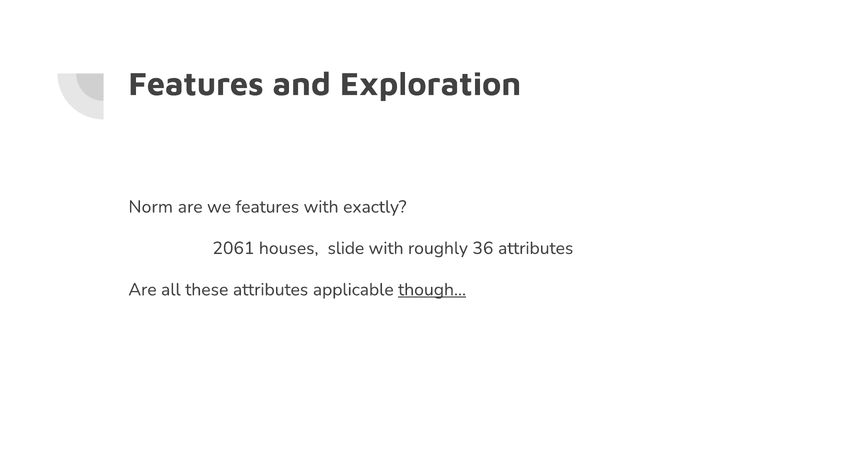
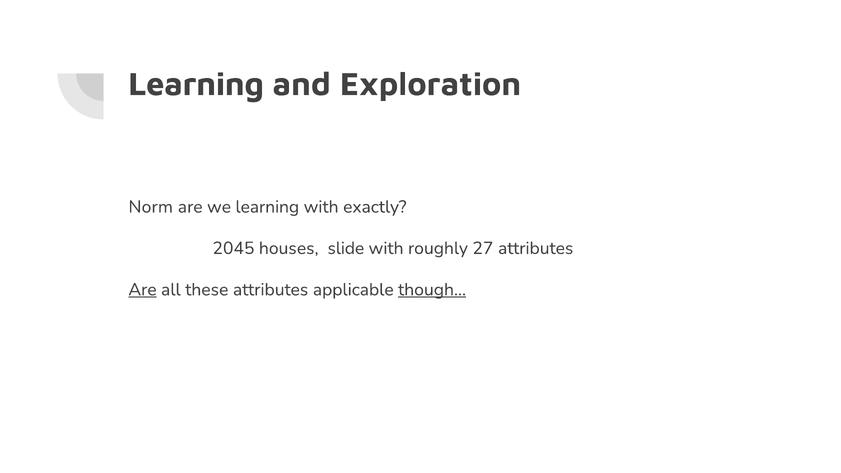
Features: Features -> Learning (196, 84)
we features: features -> learning (267, 207)
2061: 2061 -> 2045 (233, 248)
36: 36 -> 27 (483, 248)
Are underline: none -> present (142, 290)
